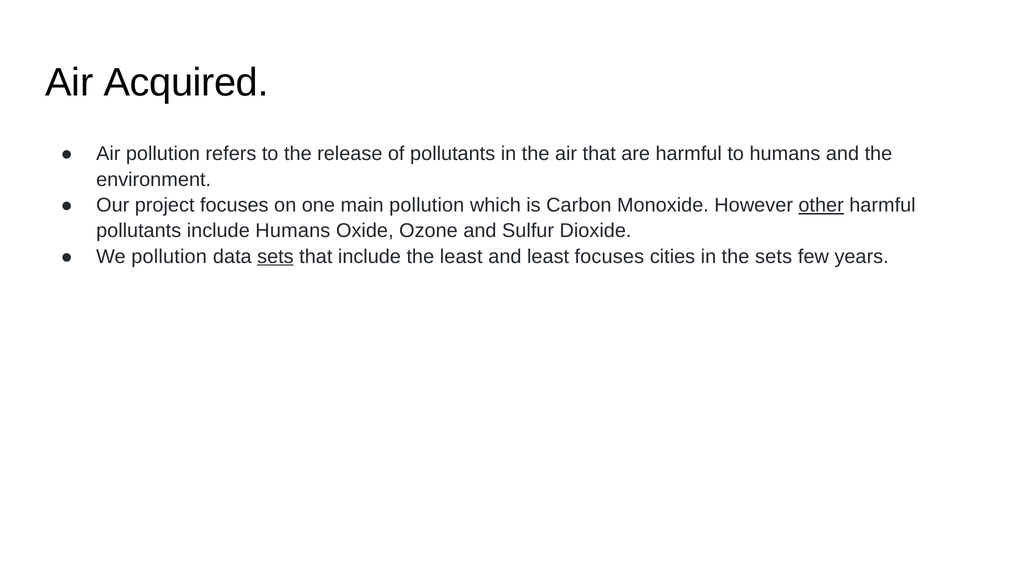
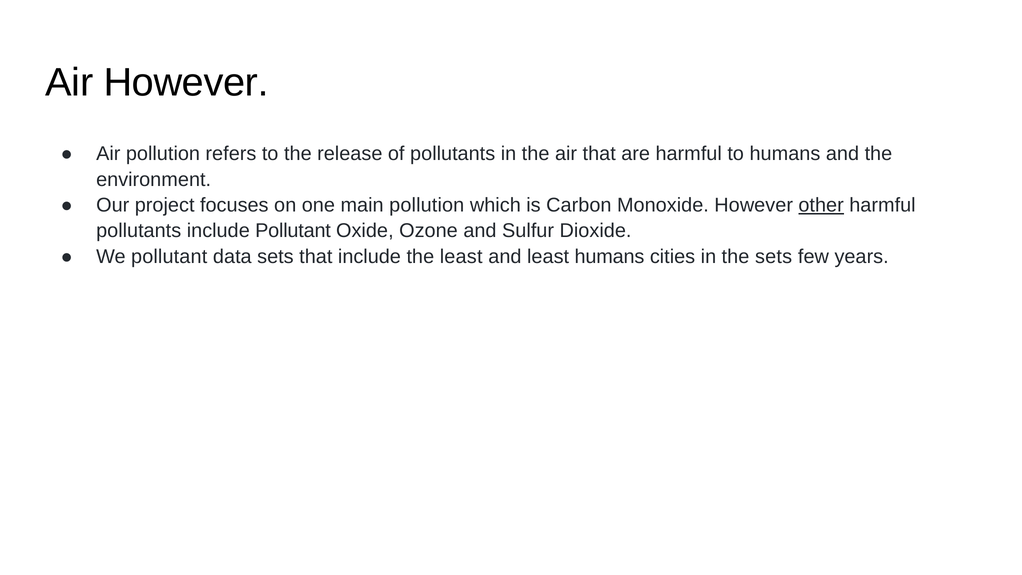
Air Acquired: Acquired -> However (186, 83)
include Humans: Humans -> Pollutant (293, 231)
We pollution: pollution -> pollutant (169, 257)
sets underline: present -> none (275, 257)
least focuses: focuses -> humans (609, 257)
